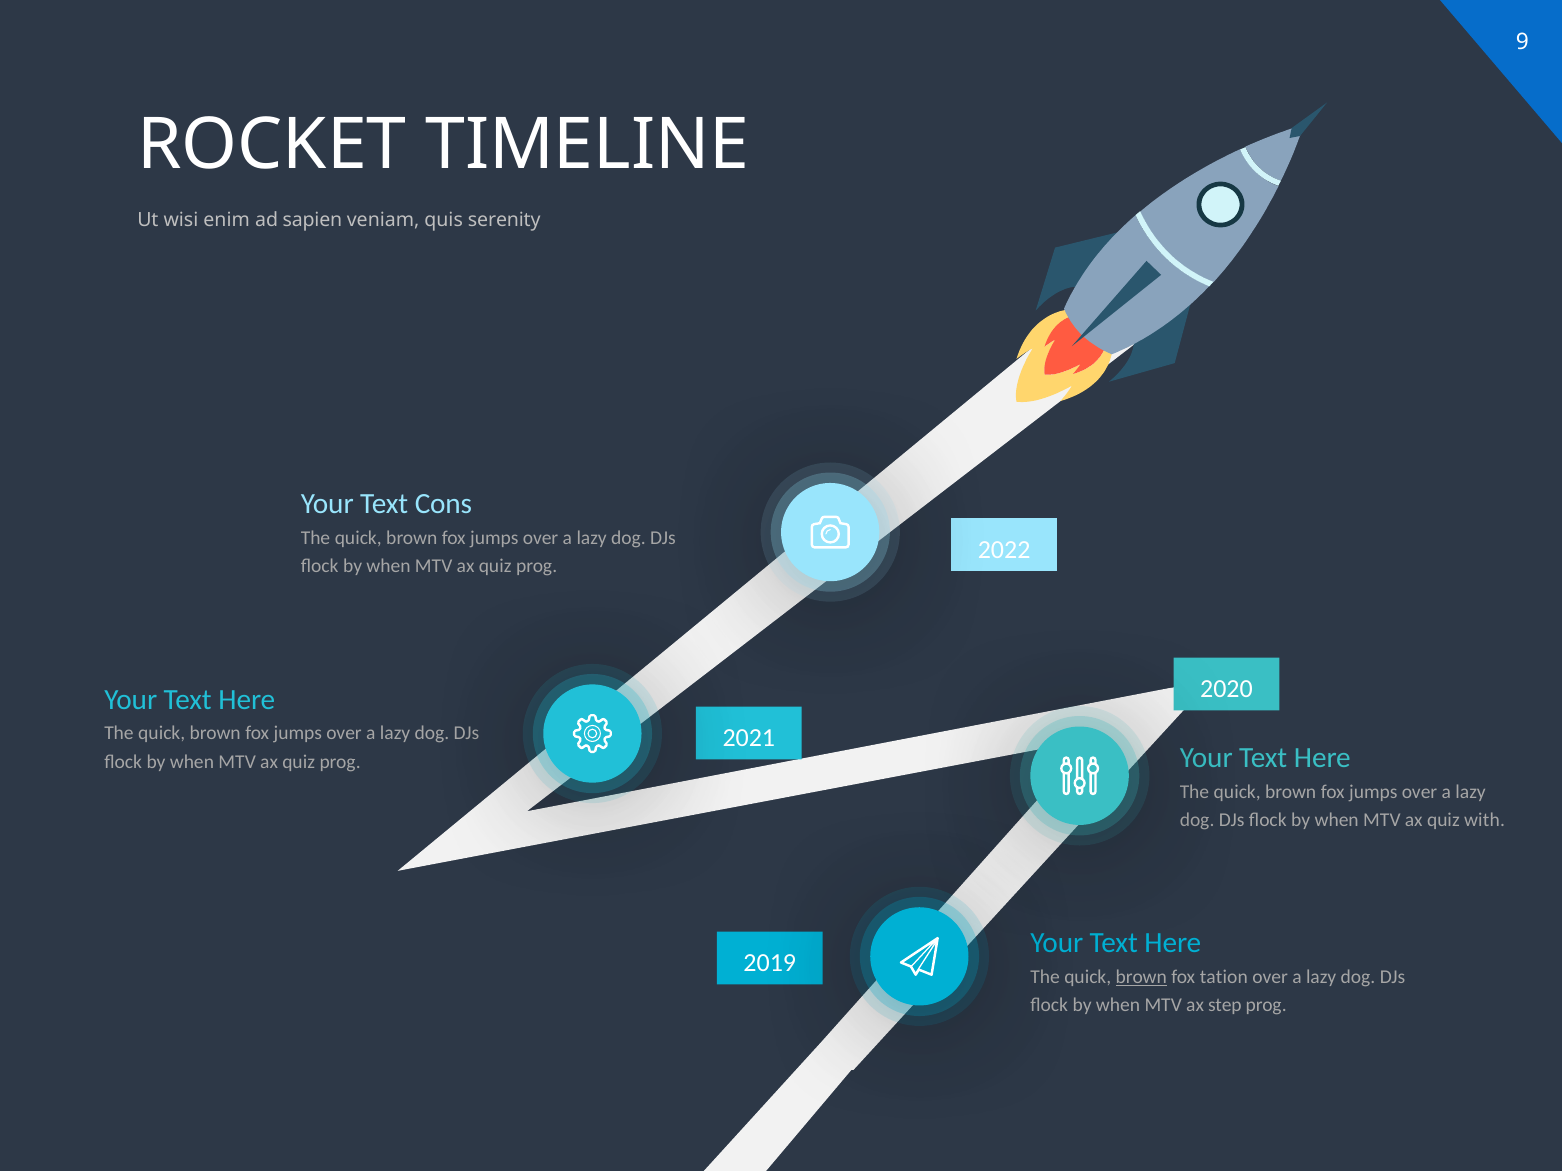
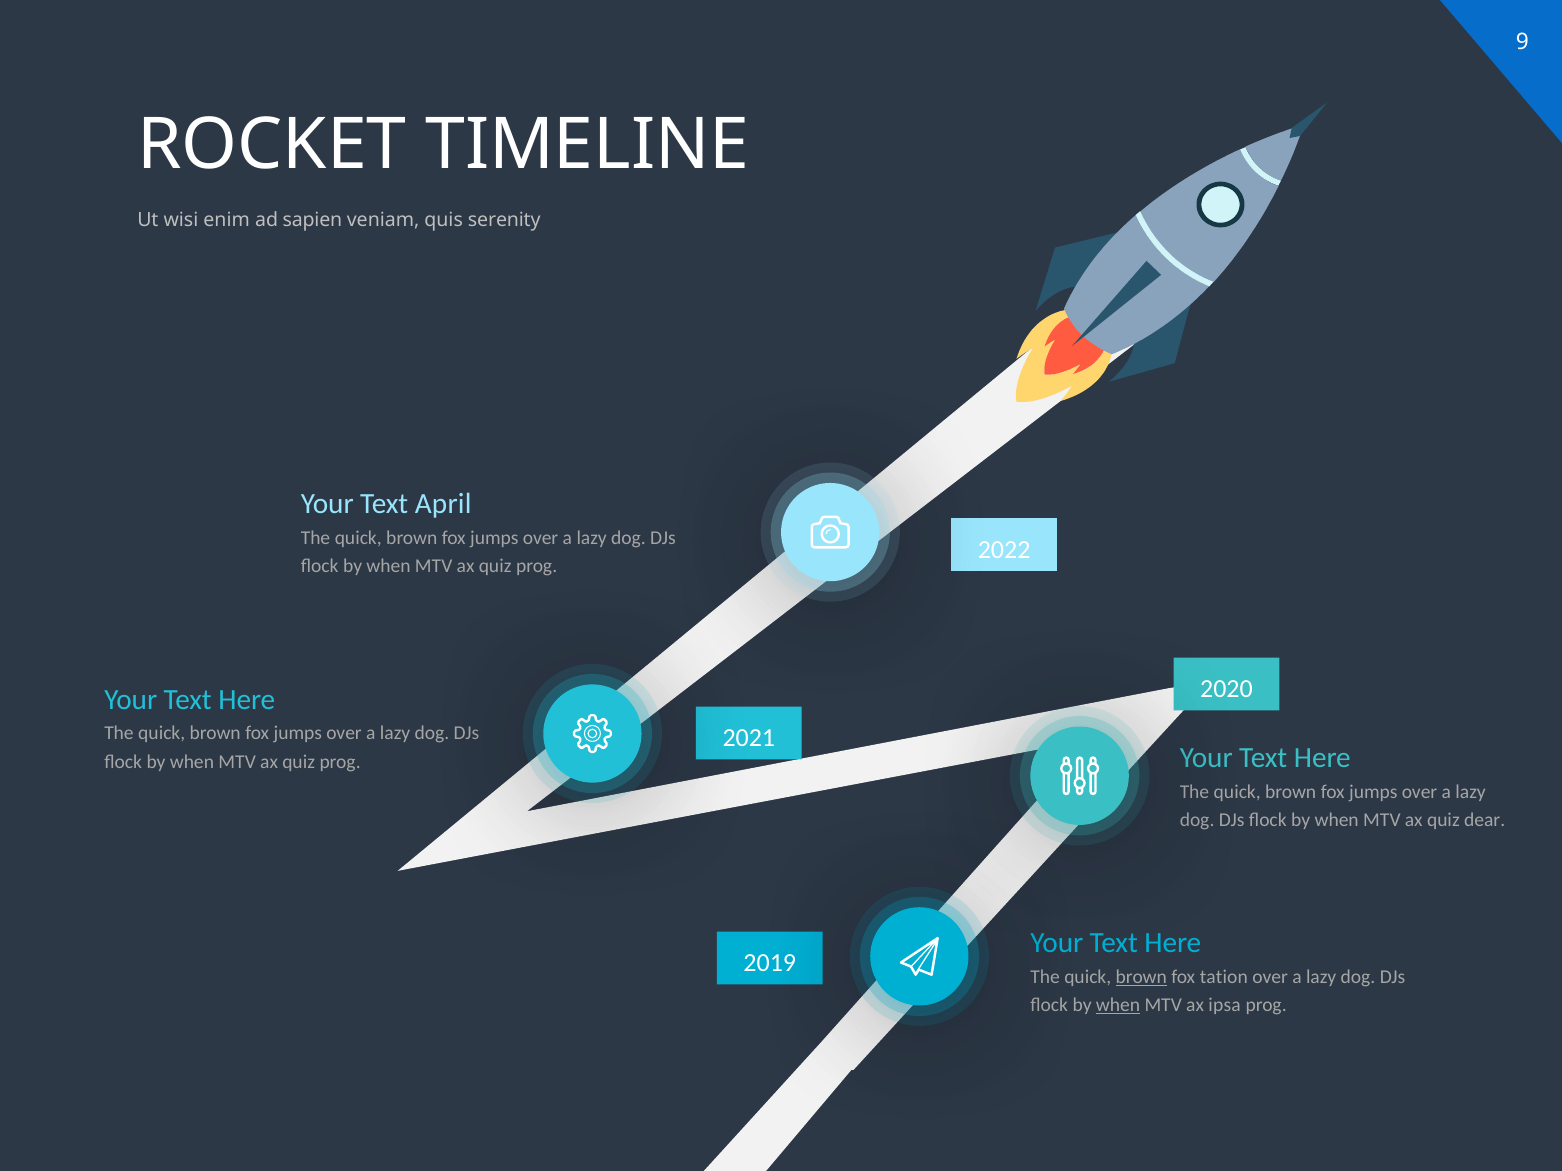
Cons: Cons -> April (443, 504)
with: with -> dear (1485, 820)
when underline: none -> present (1118, 1006)
step: step -> ipsa (1225, 1006)
